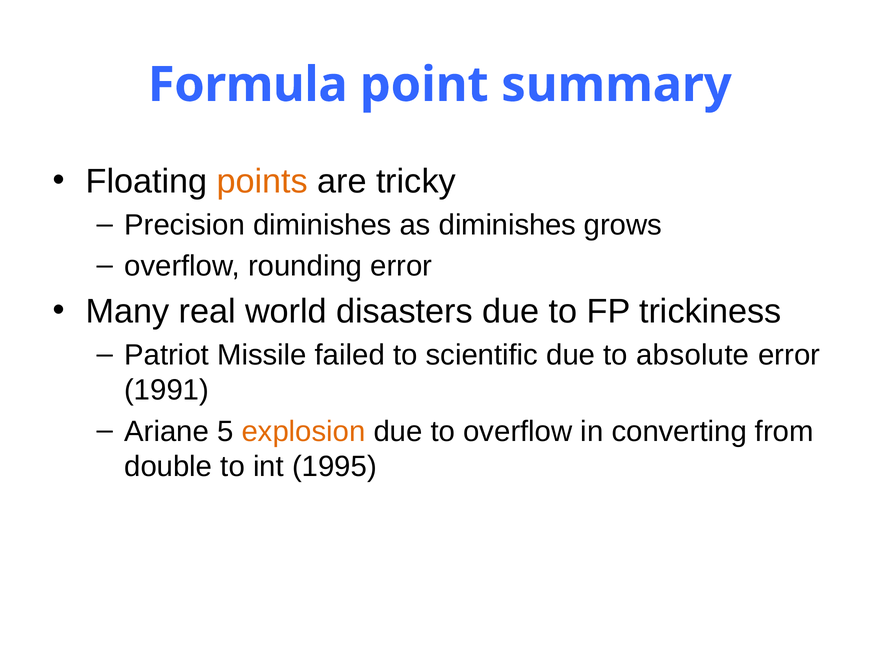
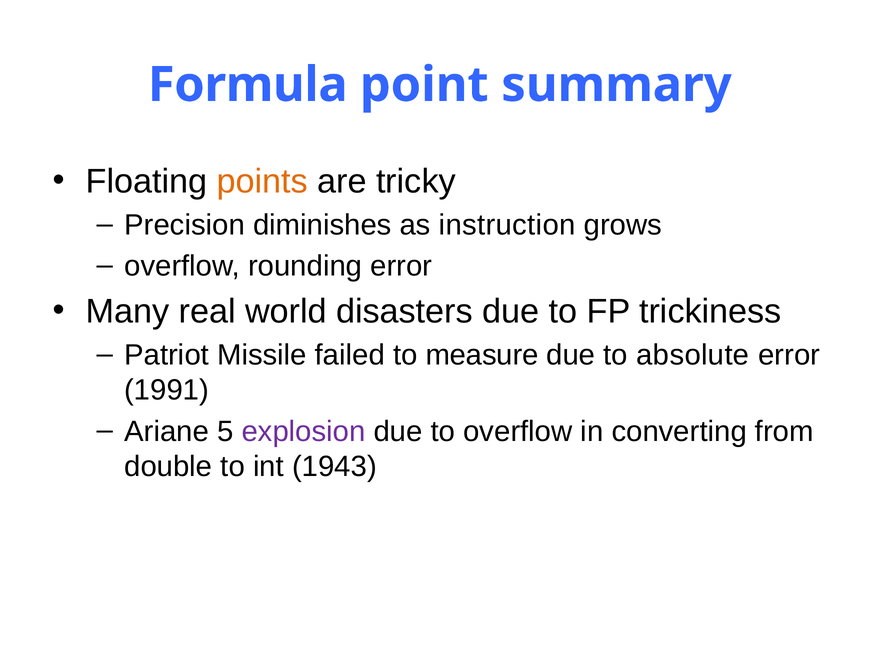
as diminishes: diminishes -> instruction (507, 225)
scientific: scientific -> measure (482, 355)
explosion colour: orange -> purple (304, 431)
1995: 1995 -> 1943 (334, 467)
